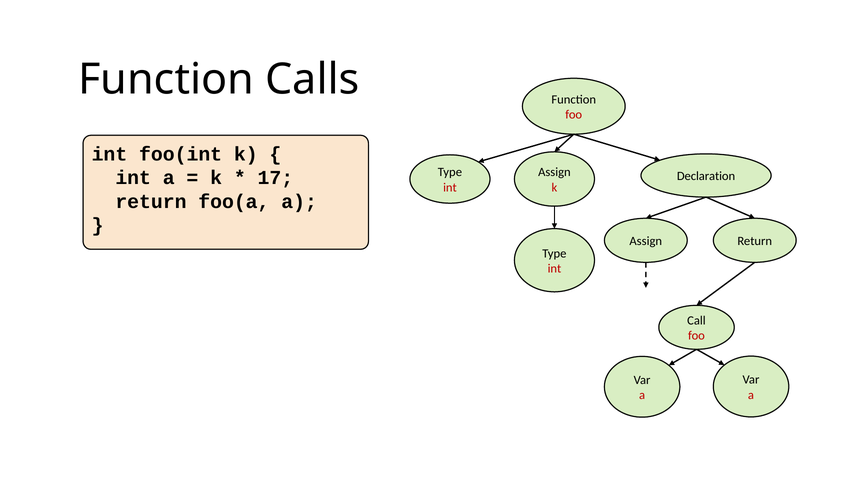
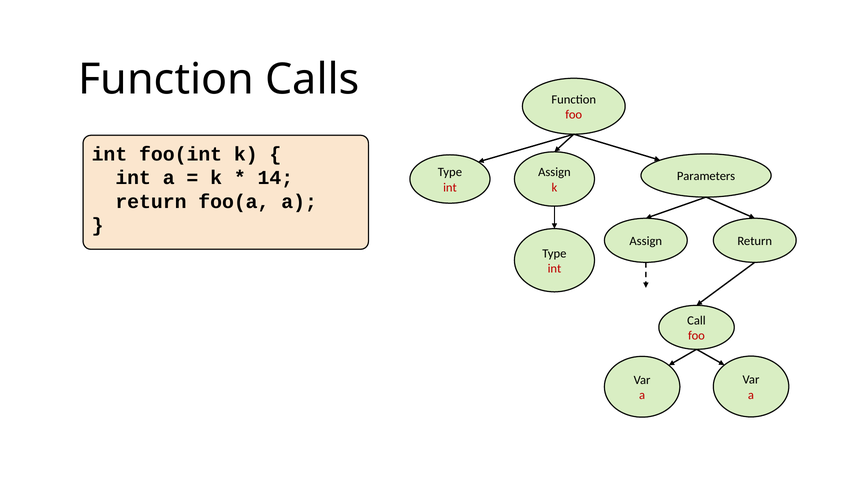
17: 17 -> 14 (275, 178)
Declaration: Declaration -> Parameters (706, 176)
